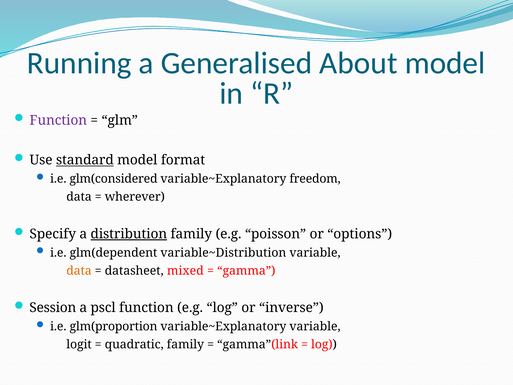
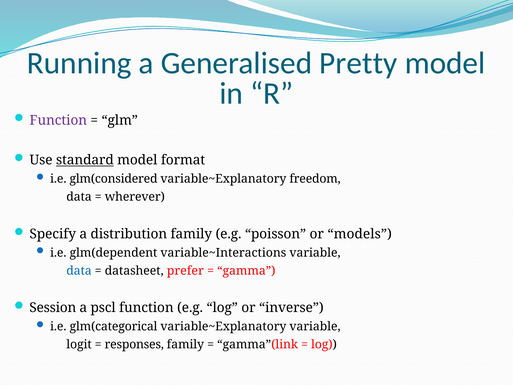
About: About -> Pretty (358, 63)
distribution underline: present -> none (129, 234)
options: options -> models (360, 234)
variable~Distribution: variable~Distribution -> variable~Interactions (223, 253)
data colour: orange -> blue (79, 270)
mixed: mixed -> prefer (185, 270)
glm(proportion: glm(proportion -> glm(categorical (114, 326)
quadratic: quadratic -> responses (134, 344)
